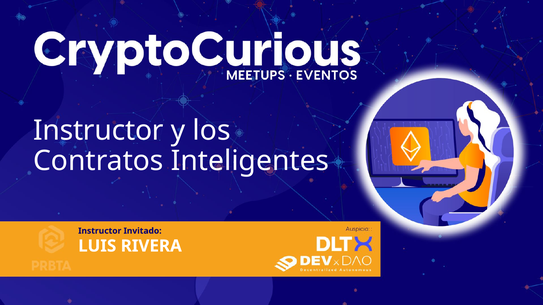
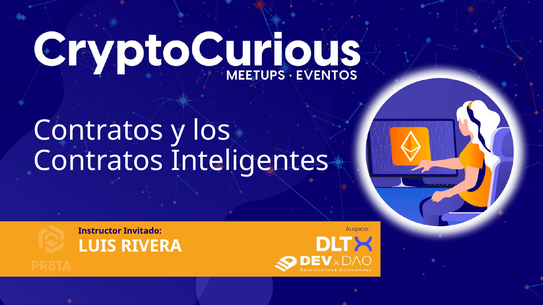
Instructor: Instructor -> Contratos (98, 131)
